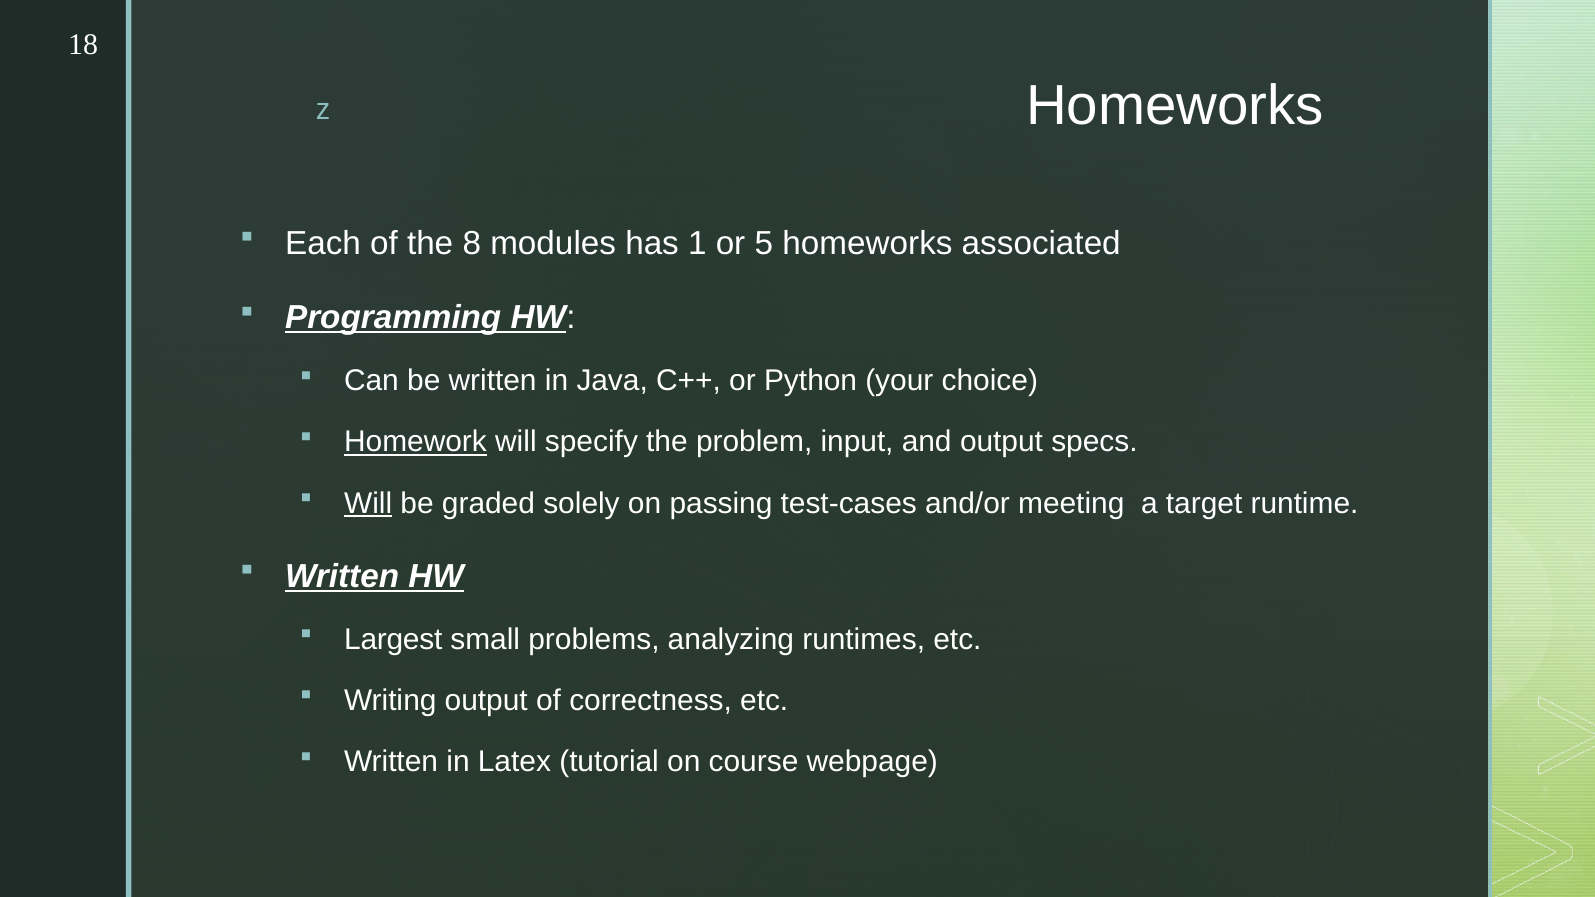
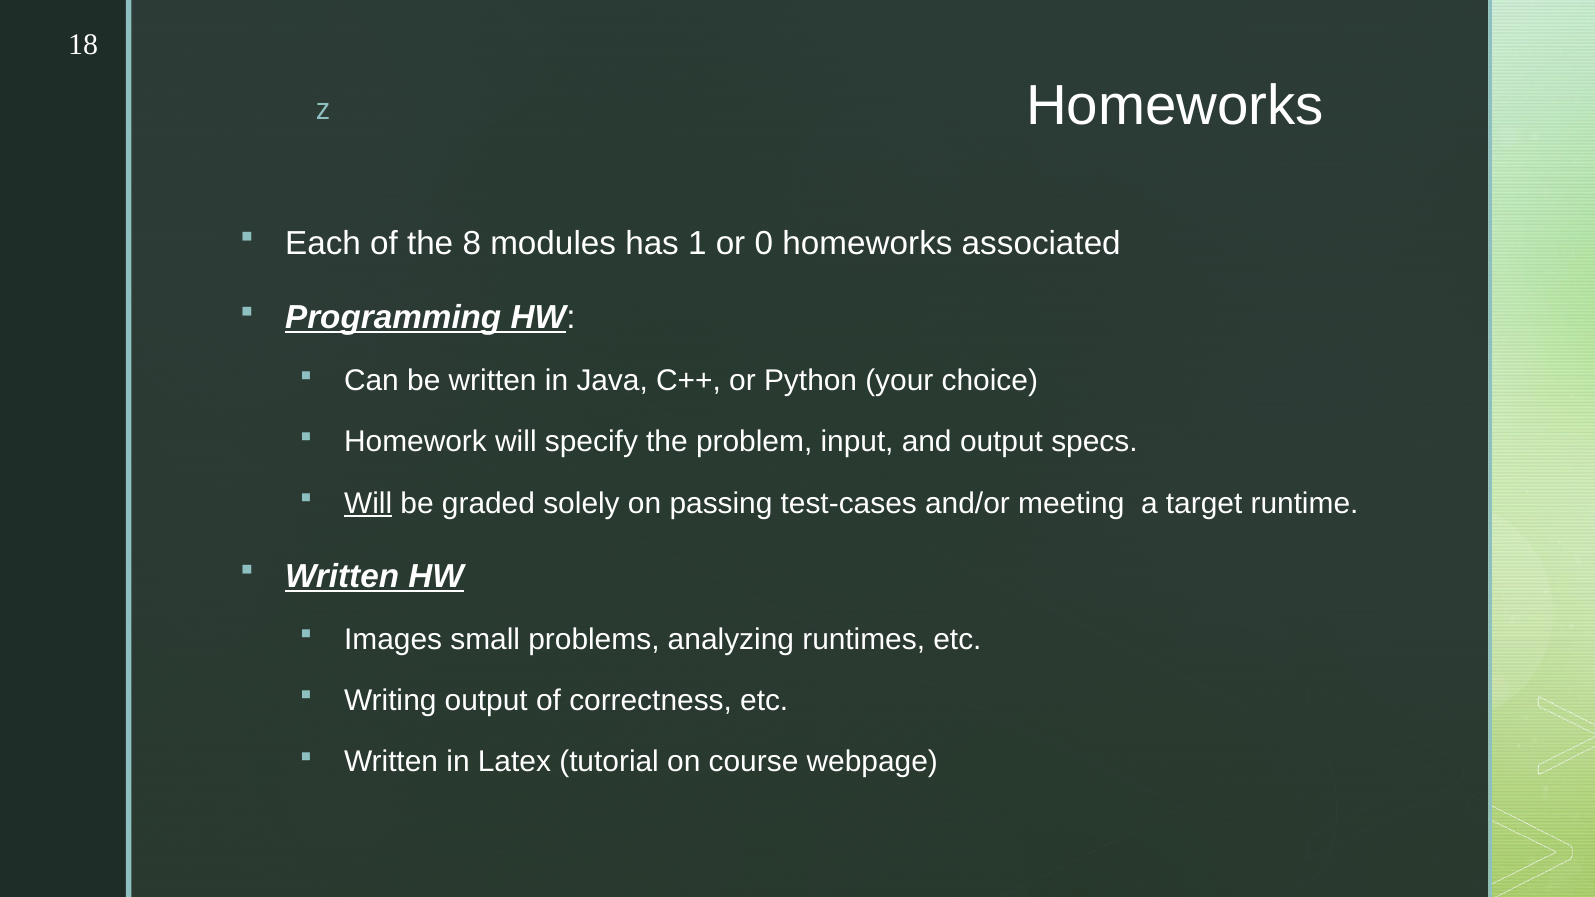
5: 5 -> 0 (764, 243)
Homework underline: present -> none (415, 442)
Largest: Largest -> Images (393, 639)
